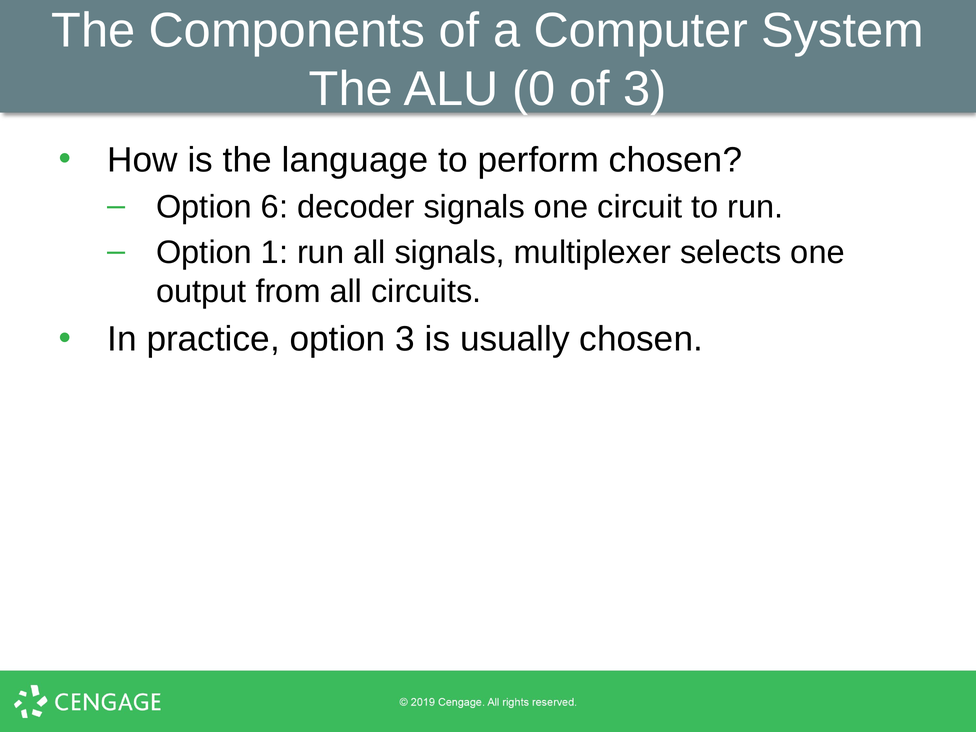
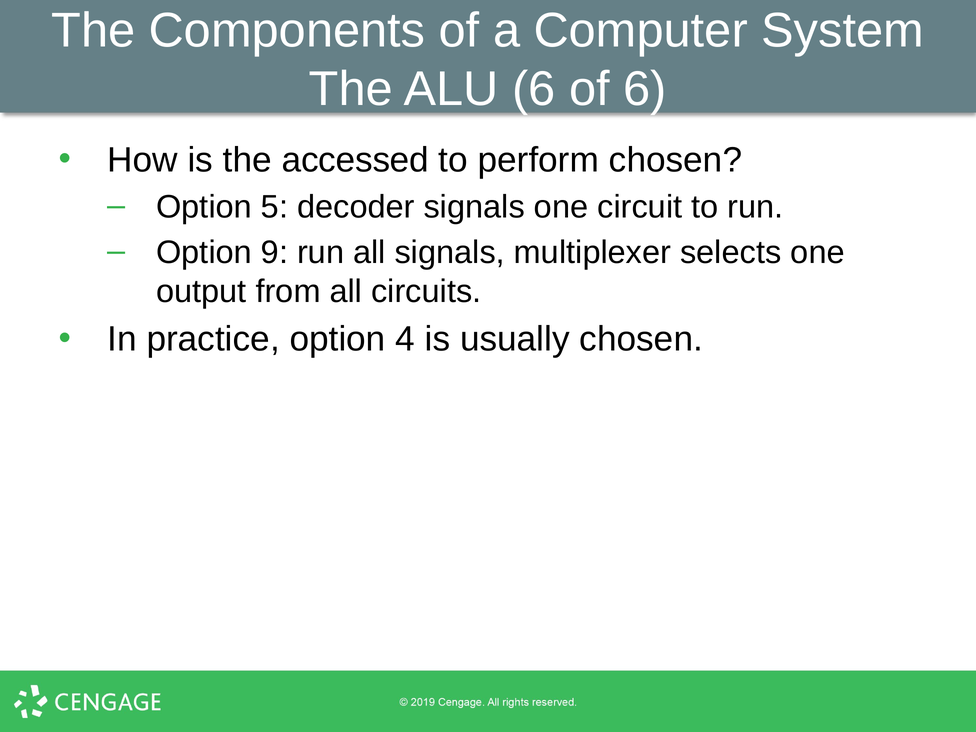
ALU 0: 0 -> 6 (534, 89)
of 3: 3 -> 6 (645, 89)
language: language -> accessed (355, 160)
6: 6 -> 5 (274, 207)
1: 1 -> 9 (274, 252)
option 3: 3 -> 4 (405, 339)
